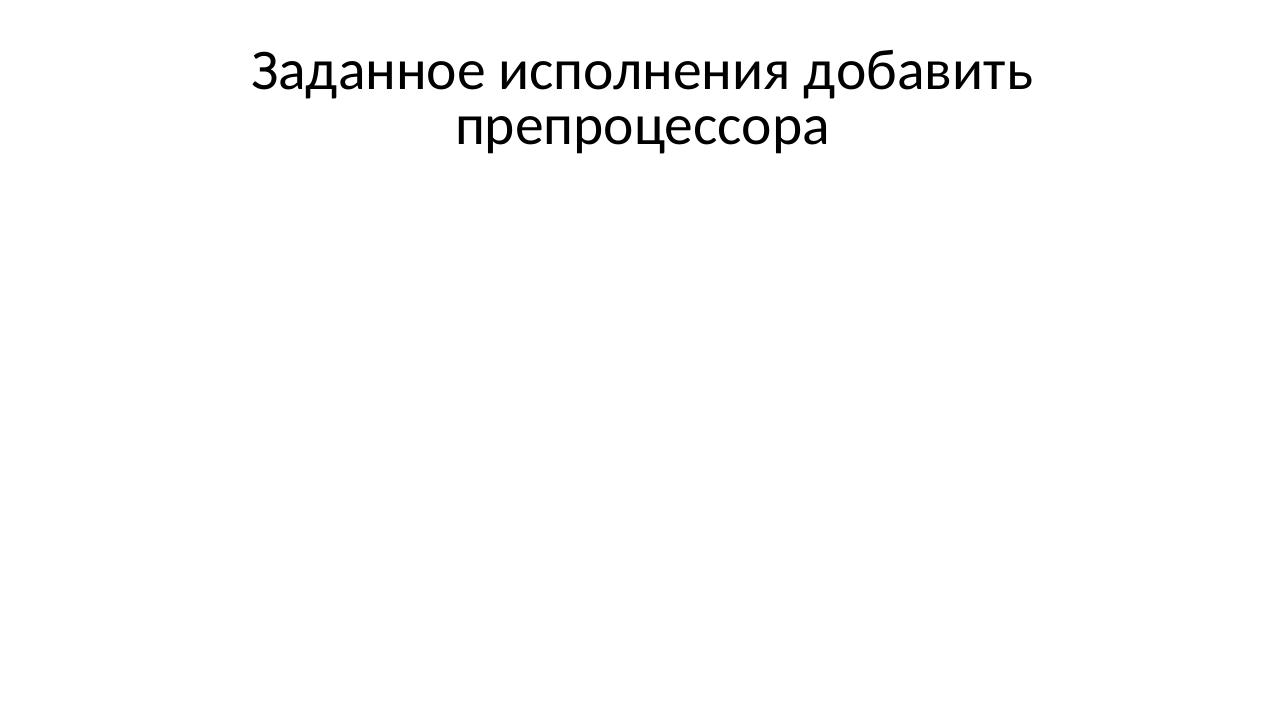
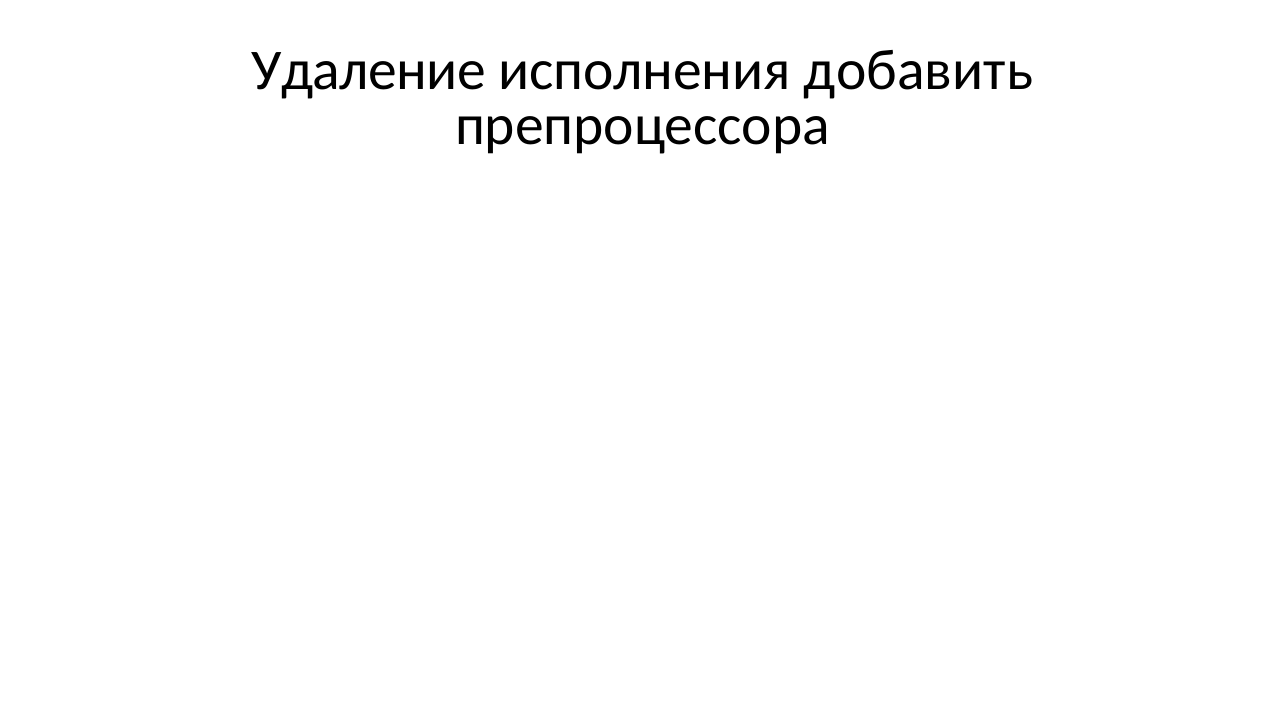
Заданное: Заданное -> Удаление (369, 70)
